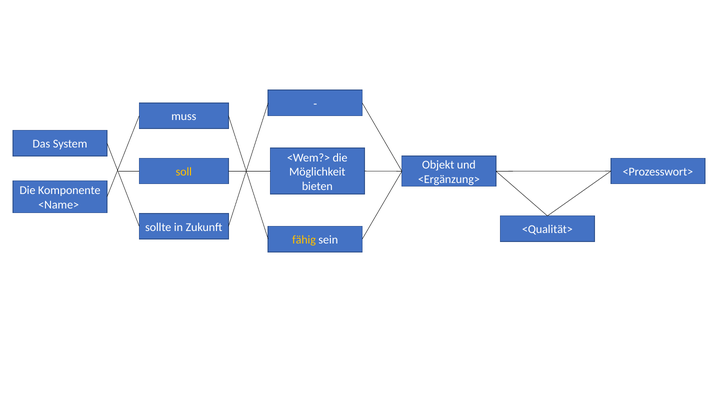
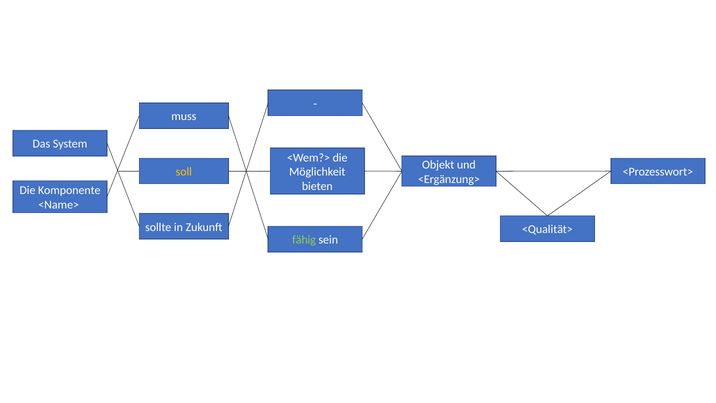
fähig colour: yellow -> light green (304, 240)
